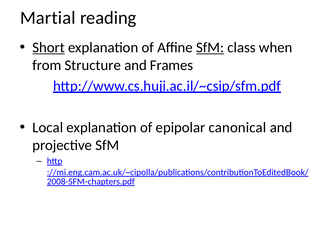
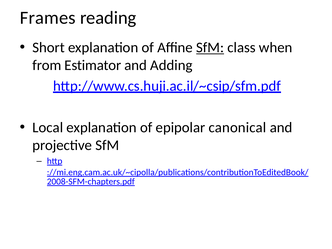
Martial: Martial -> Frames (48, 18)
Short underline: present -> none (49, 48)
Structure: Structure -> Estimator (93, 65)
Frames: Frames -> Adding (171, 65)
